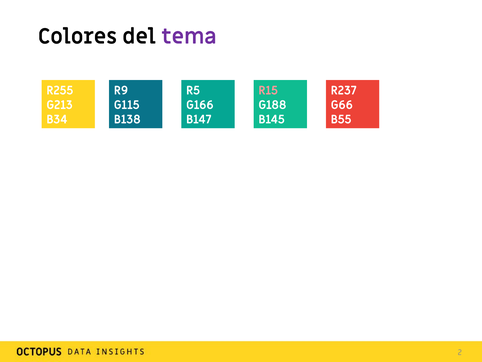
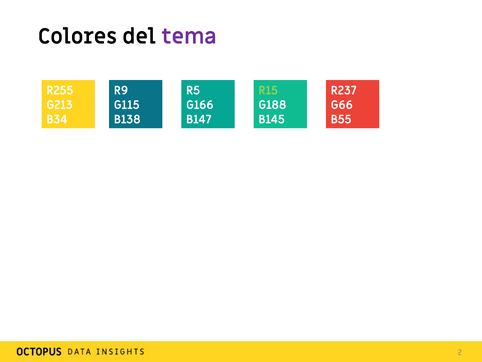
R15 colour: pink -> light green (268, 90)
